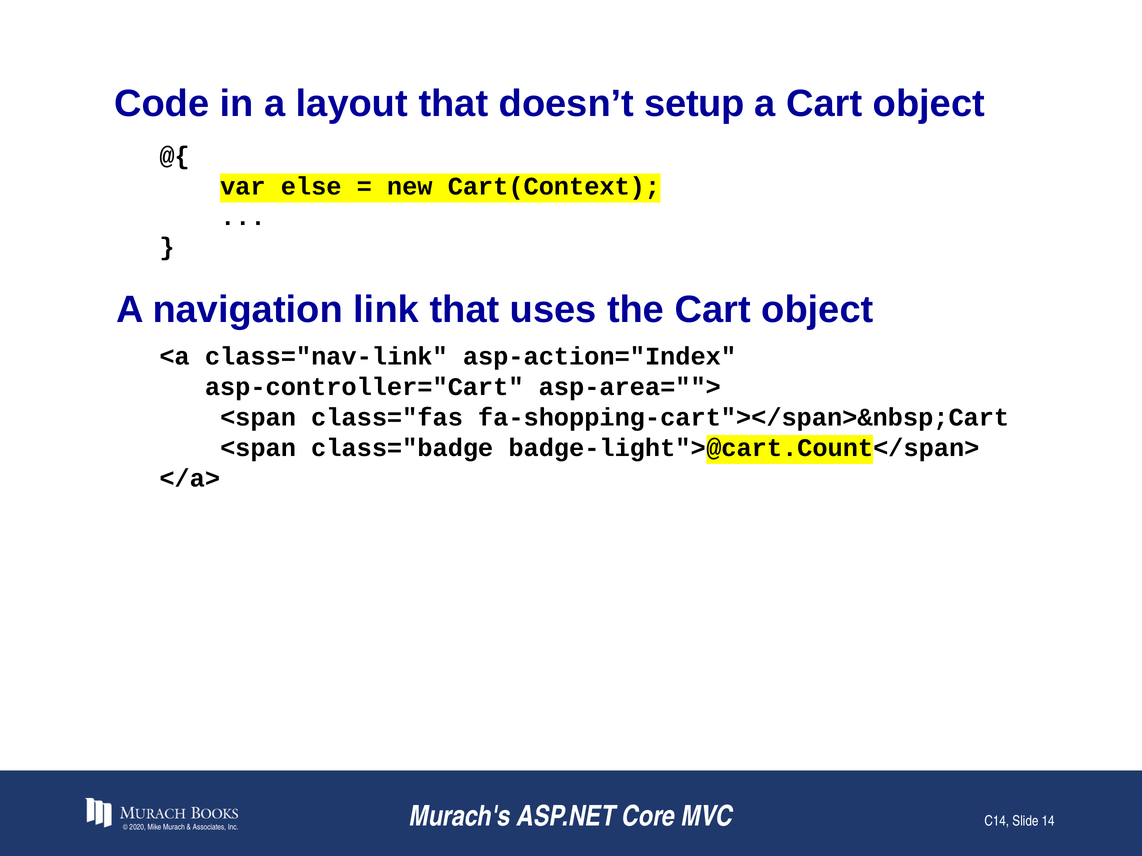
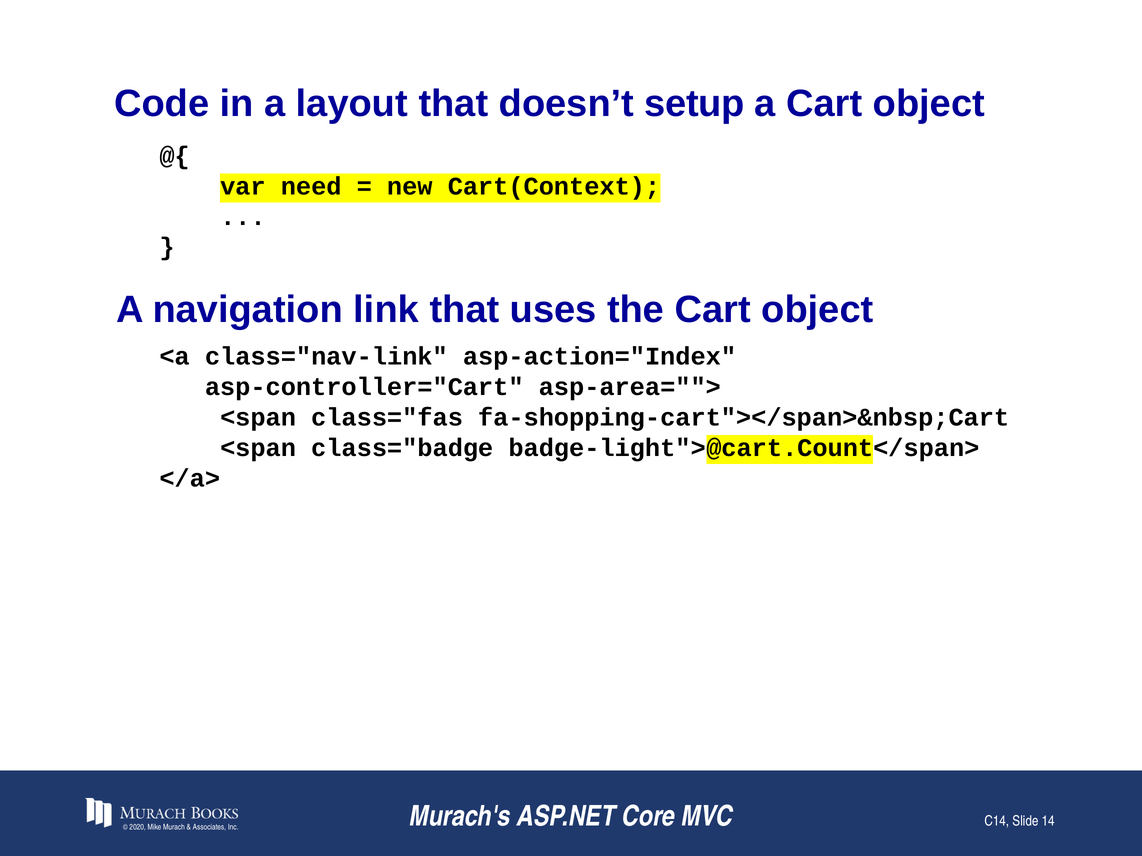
else: else -> need (311, 186)
